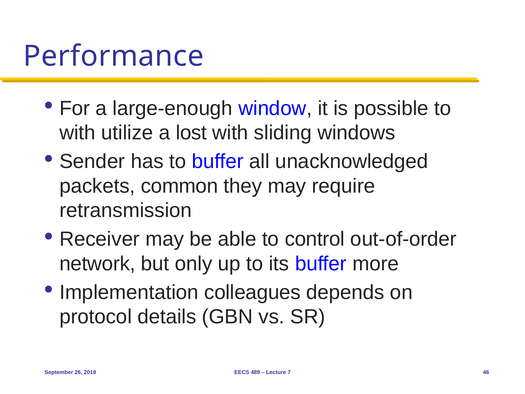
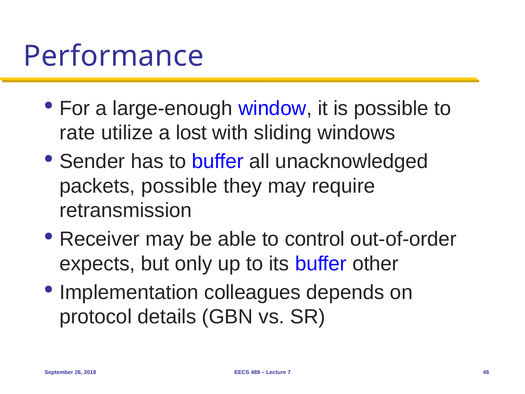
with: with -> rate (77, 133)
packets common: common -> possible (179, 186)
network: network -> expects (97, 263)
more: more -> other (376, 263)
